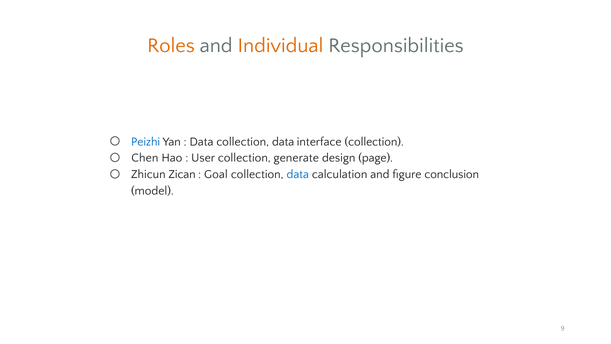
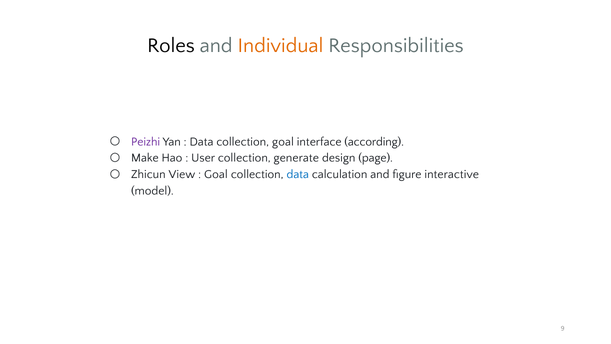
Roles colour: orange -> black (171, 45)
Peizhi colour: blue -> purple (146, 142)
Data collection data: data -> goal (283, 142)
interface collection: collection -> according (374, 142)
Chen: Chen -> Make (145, 158)
Zican: Zican -> View (182, 174)
conclusion: conclusion -> interactive (452, 174)
